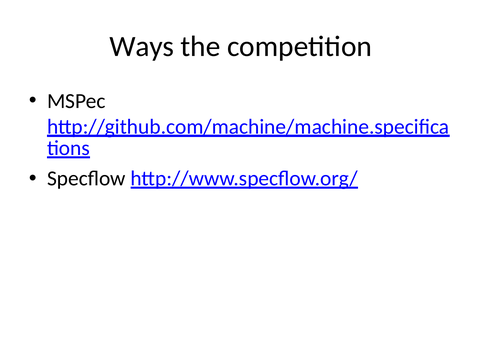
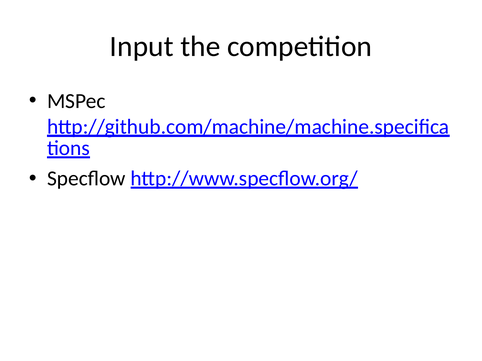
Ways: Ways -> Input (142, 47)
